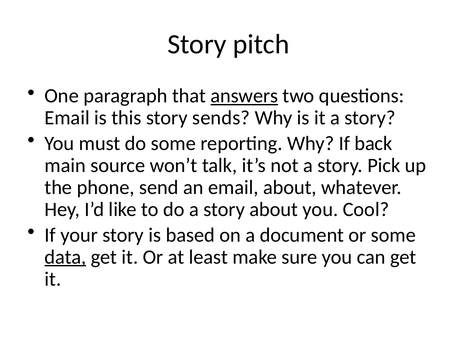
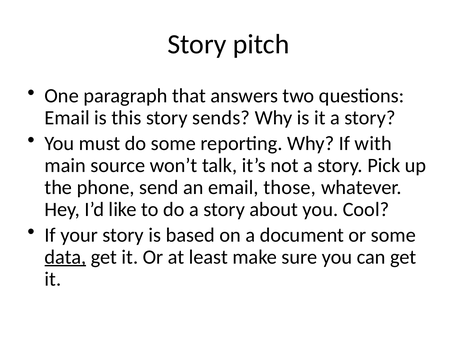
answers underline: present -> none (244, 96)
back: back -> with (373, 143)
email about: about -> those (290, 187)
